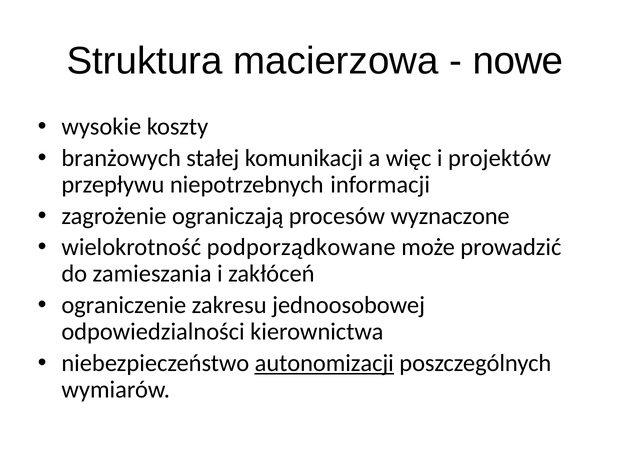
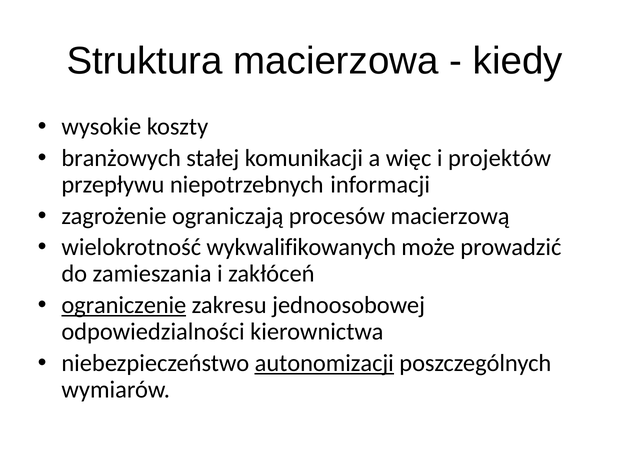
nowe: nowe -> kiedy (518, 61)
wyznaczone: wyznaczone -> macierzową (450, 216)
podporządkowane: podporządkowane -> wykwalifikowanych (301, 247)
ograniczenie underline: none -> present (124, 305)
